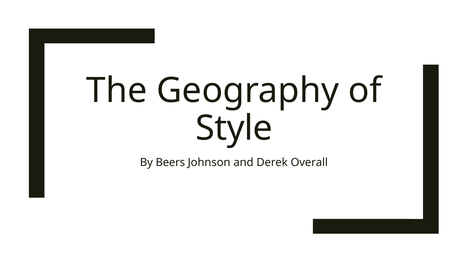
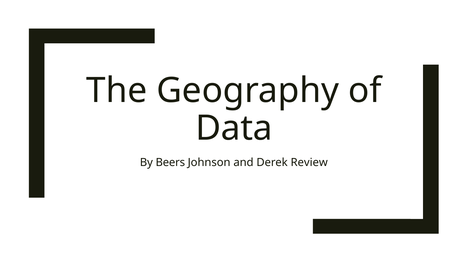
Style: Style -> Data (234, 128)
Overall: Overall -> Review (309, 163)
